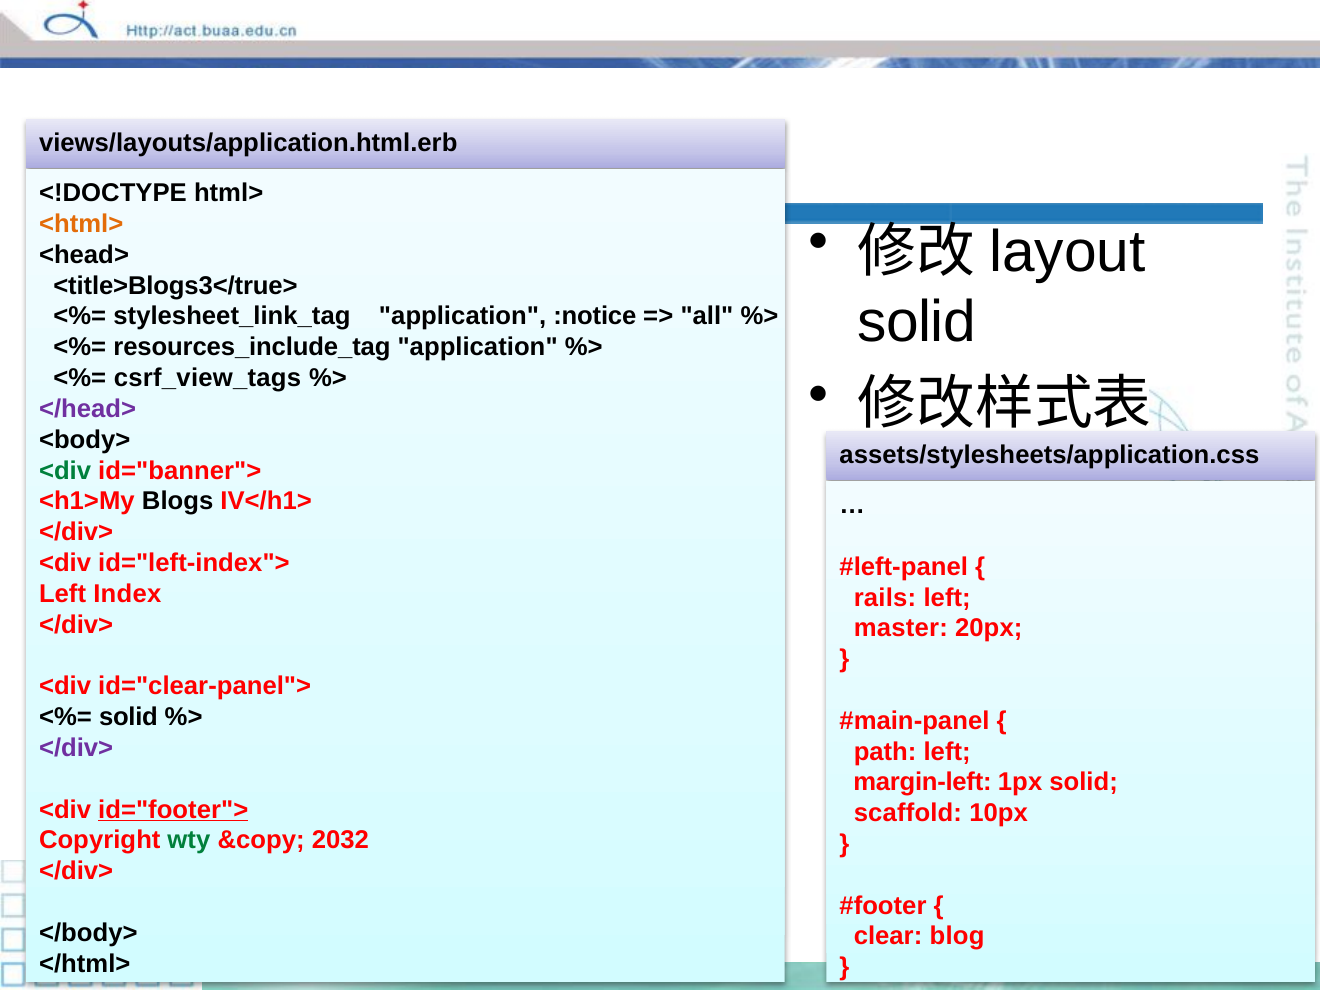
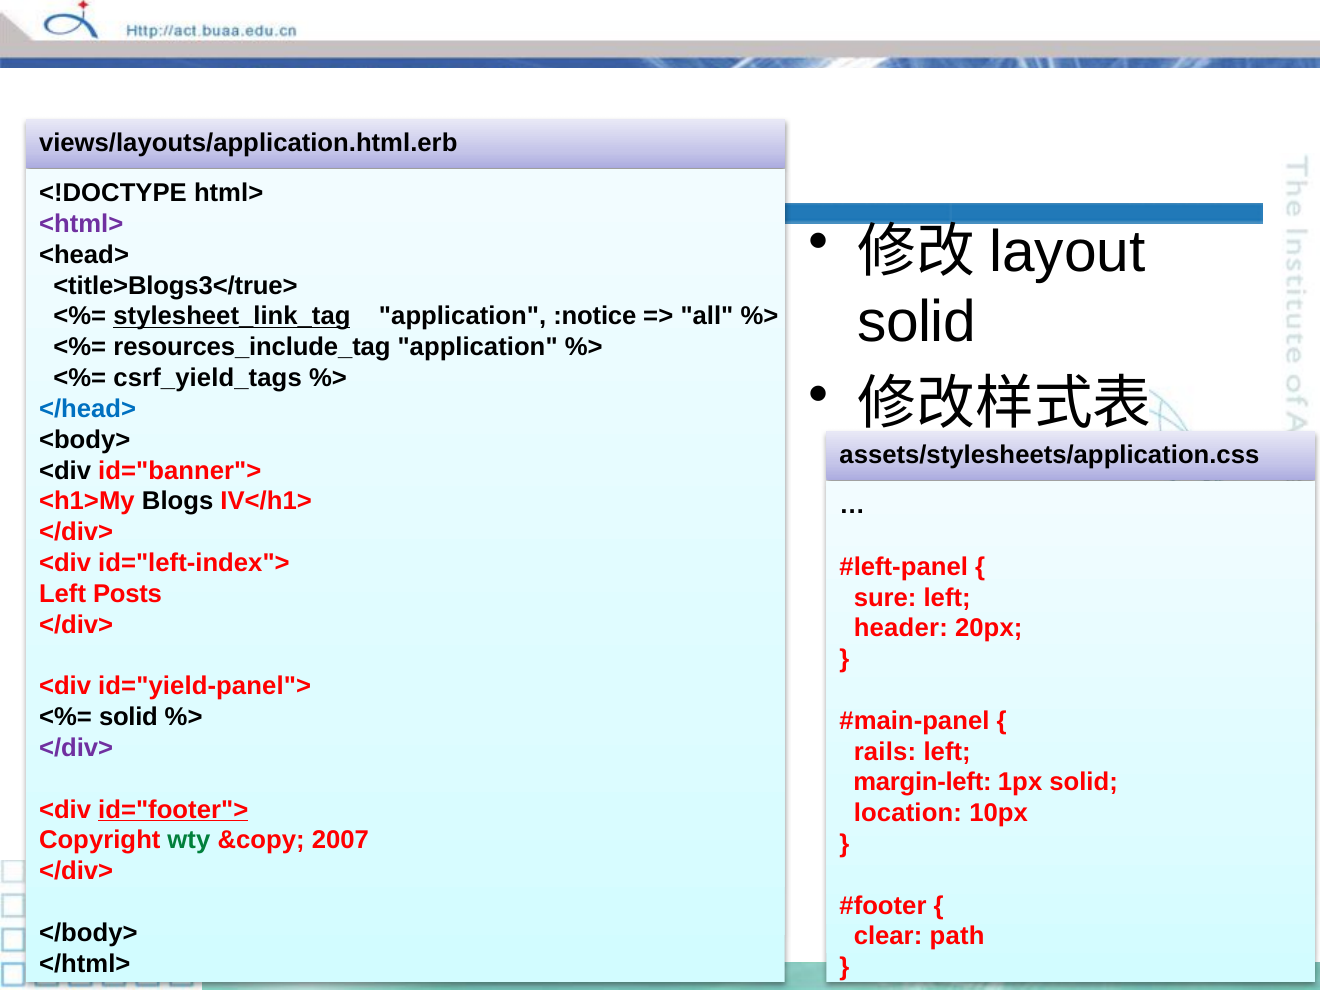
<html> colour: orange -> purple (81, 224)
stylesheet_link_tag underline: none -> present (232, 316)
csrf_view_tags: csrf_view_tags -> csrf_yield_tags (208, 378)
</head> colour: purple -> blue (88, 409)
<div colour: green -> black (65, 471)
Index: Index -> Posts (128, 594)
rails: rails -> sure (885, 598)
master: master -> header (901, 628)
id="clear-panel">: id="clear-panel"> -> id="yield-panel"> (205, 686)
path: path -> rails (885, 752)
scaffold: scaffold -> location (908, 813)
2032: 2032 -> 2007 (340, 840)
blog: blog -> path (957, 937)
